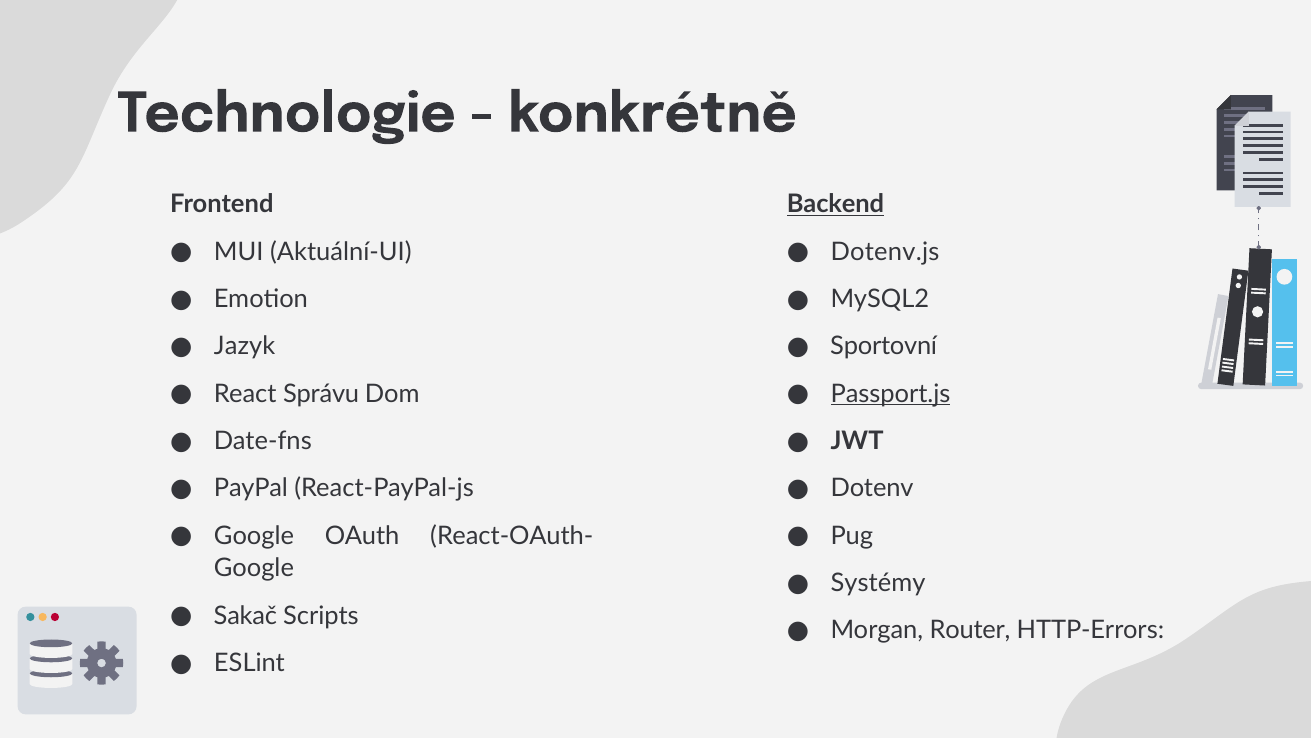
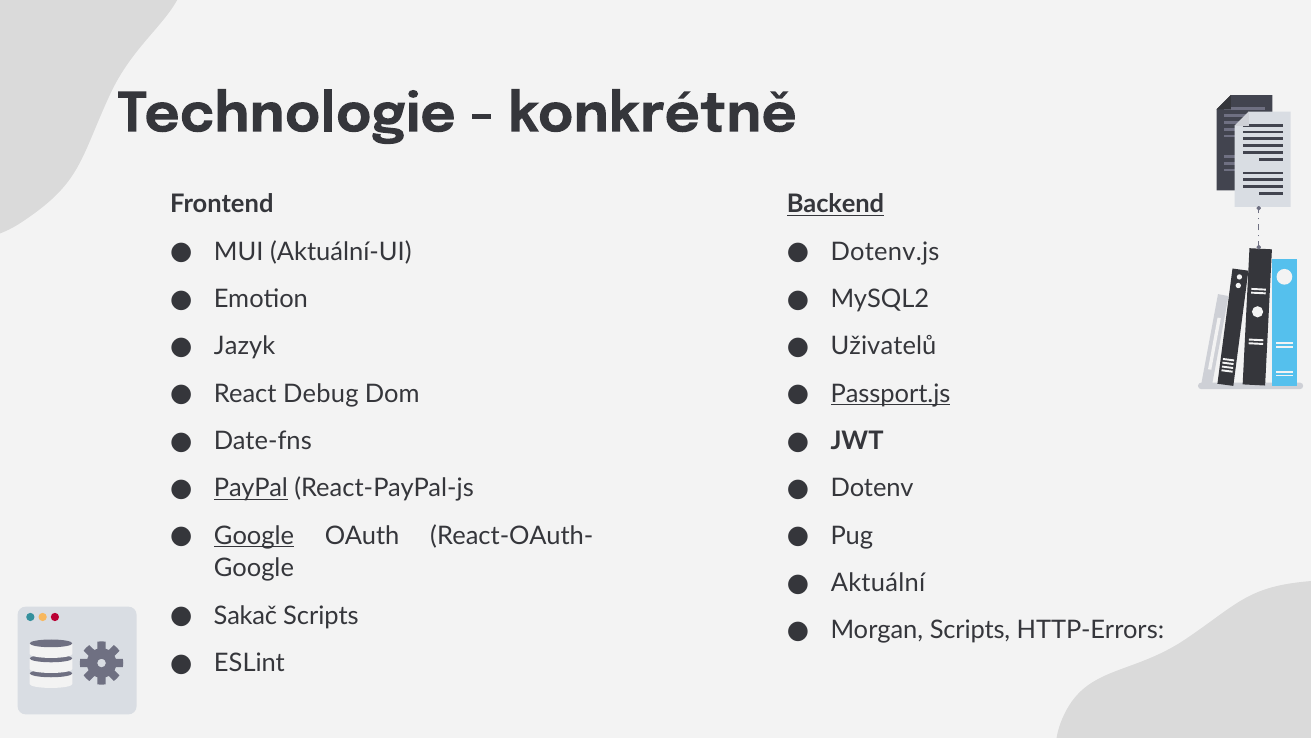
Sportovní: Sportovní -> Uživatelů (883, 346)
Správu: Správu -> Debug (321, 393)
PayPal underline: none -> present (251, 488)
Google underline: none -> present (254, 535)
Systémy: Systémy -> Aktuální (878, 583)
Morgan Router: Router -> Scripts (970, 630)
